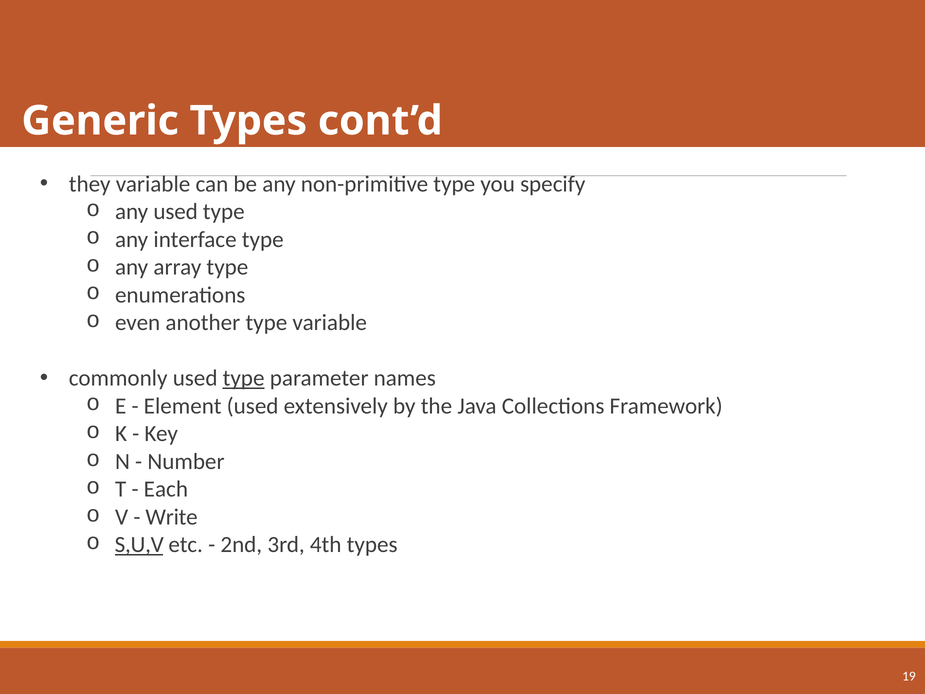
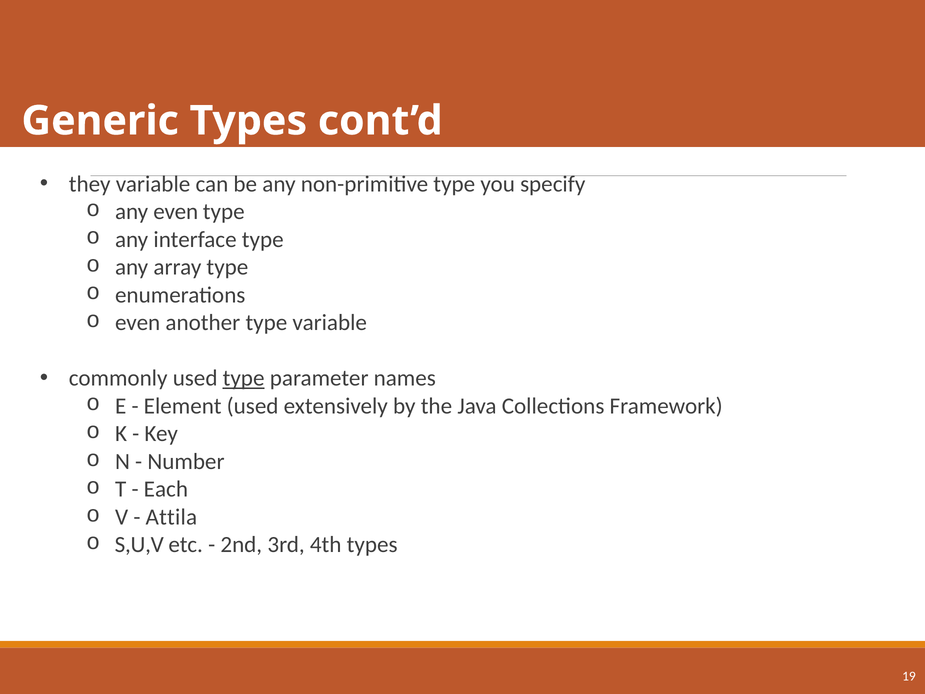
any used: used -> even (176, 212)
Write: Write -> Attila (171, 517)
S,U,V underline: present -> none (139, 545)
